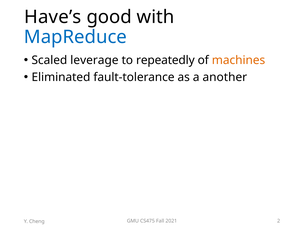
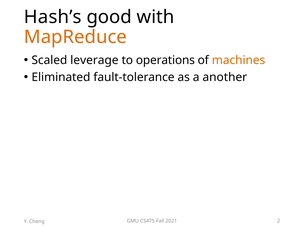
Have’s: Have’s -> Hash’s (53, 17)
MapReduce colour: blue -> orange (75, 37)
repeatedly: repeatedly -> operations (165, 60)
